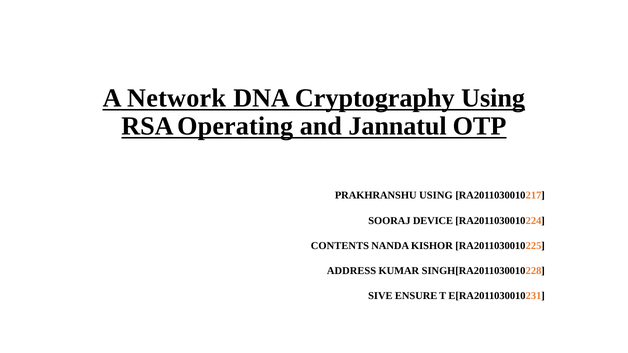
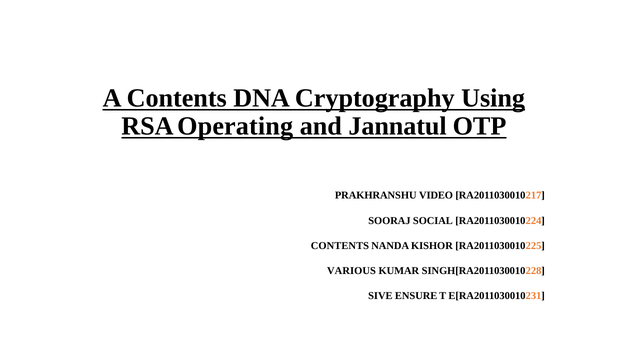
A Network: Network -> Contents (177, 98)
PRAKHRANSHU USING: USING -> VIDEO (436, 196)
DEVICE: DEVICE -> SOCIAL (433, 221)
ADDRESS: ADDRESS -> VARIOUS (352, 271)
